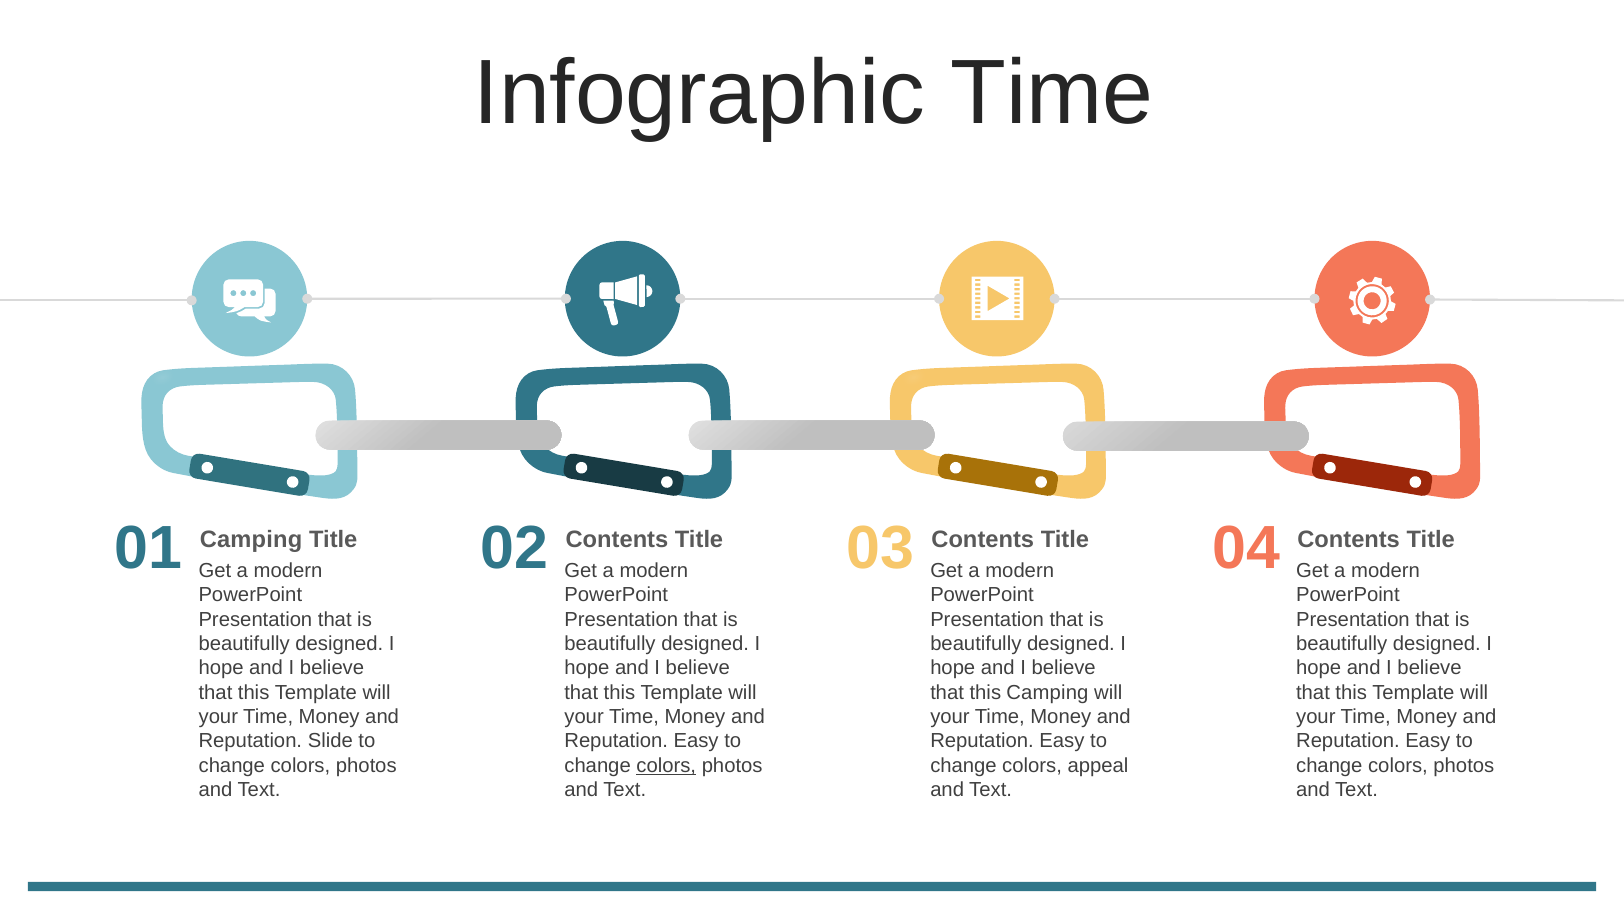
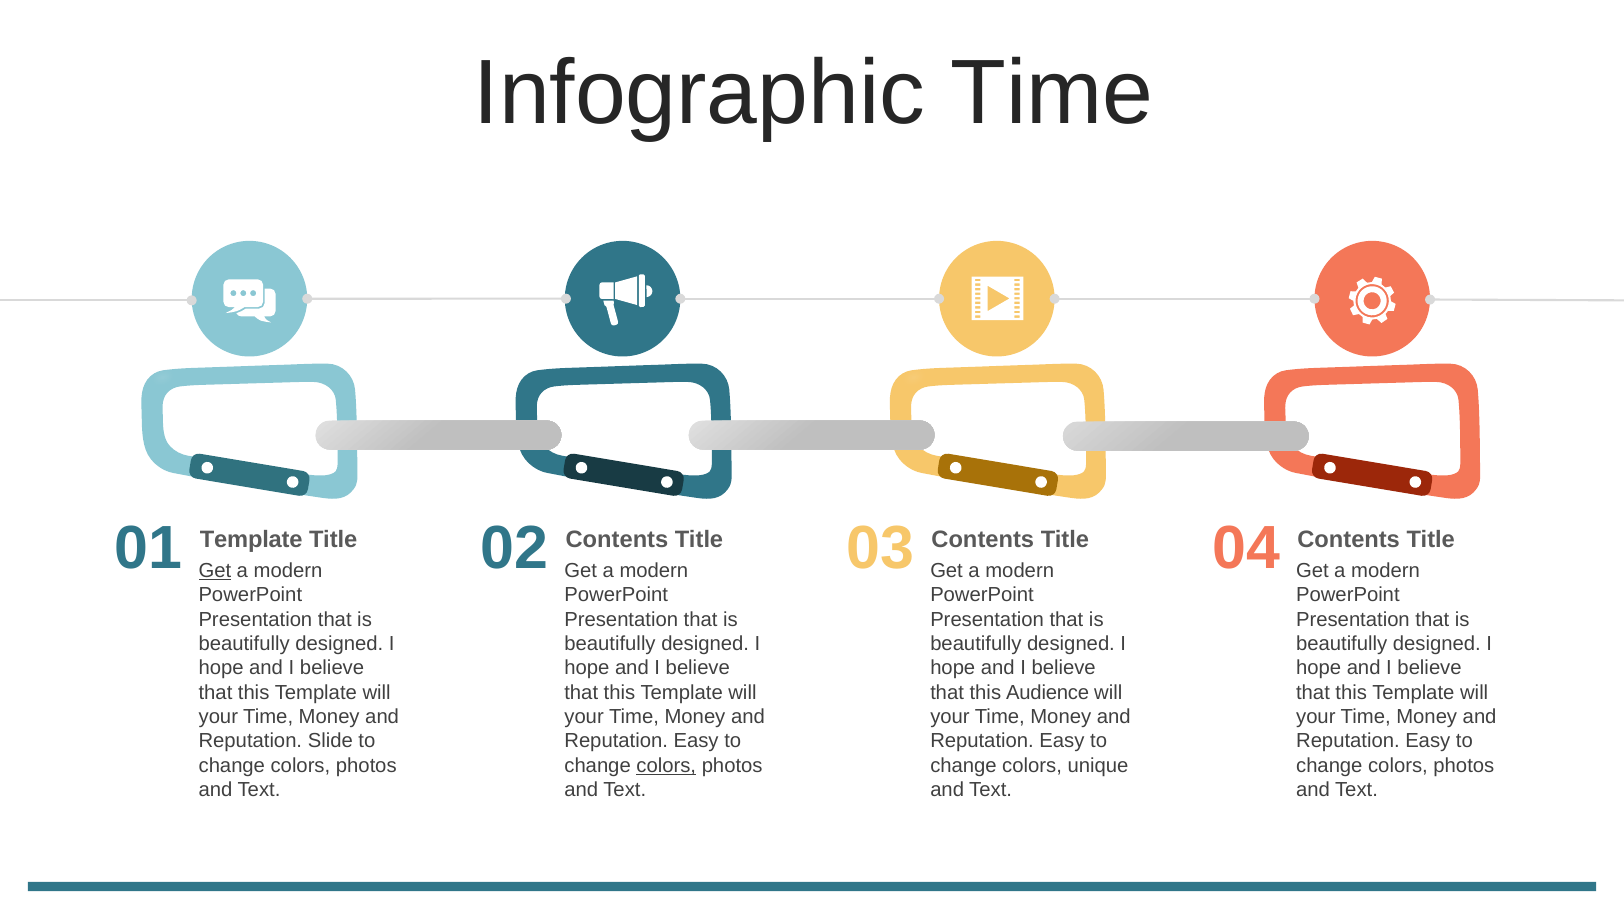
Get underline: none -> present (215, 570)
Camping: Camping -> Template (251, 540)
this Camping: Camping -> Audience (1048, 692)
appeal: appeal -> unique (1098, 765)
